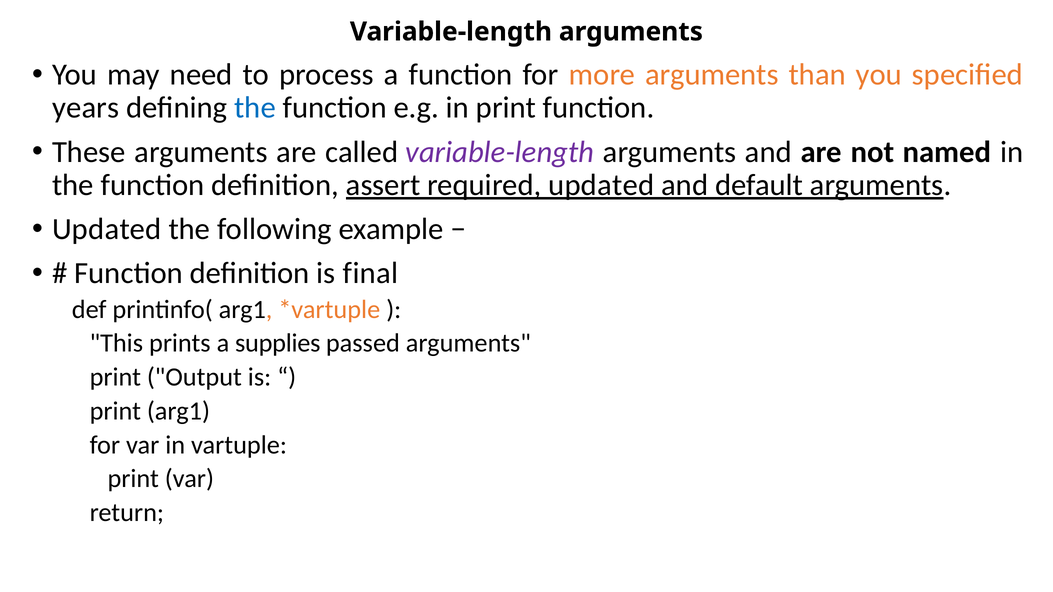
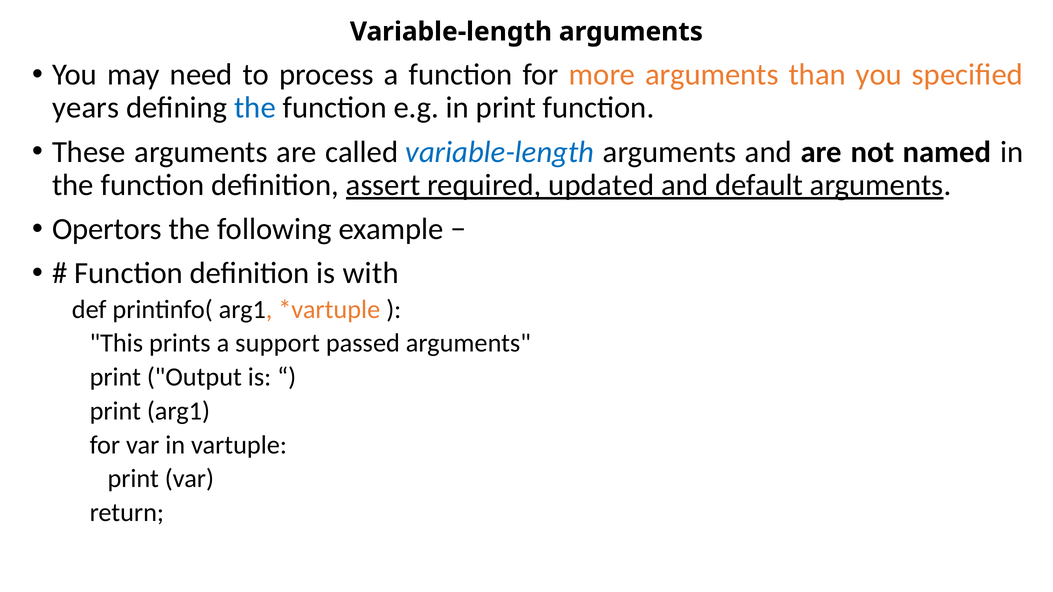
variable-length colour: purple -> blue (500, 152)
Updated: Updated -> Opertors (107, 229)
final: final -> with (371, 273)
supplies: supplies -> support (278, 343)
